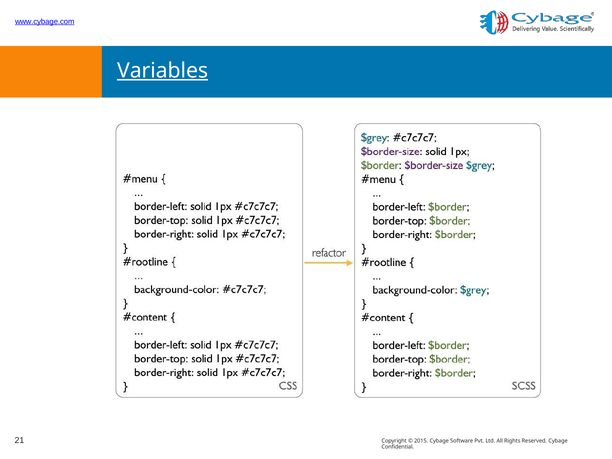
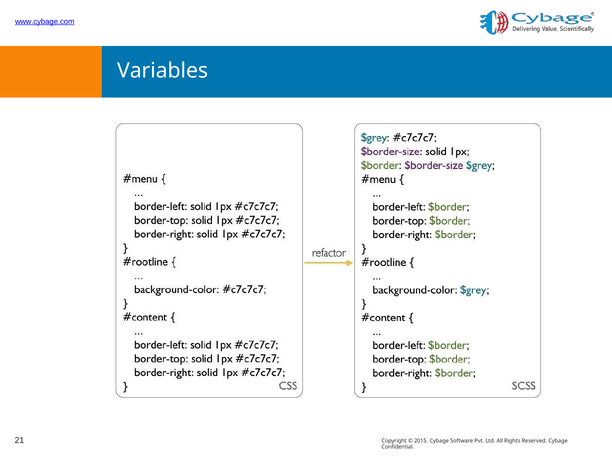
Variables underline: present -> none (163, 71)
